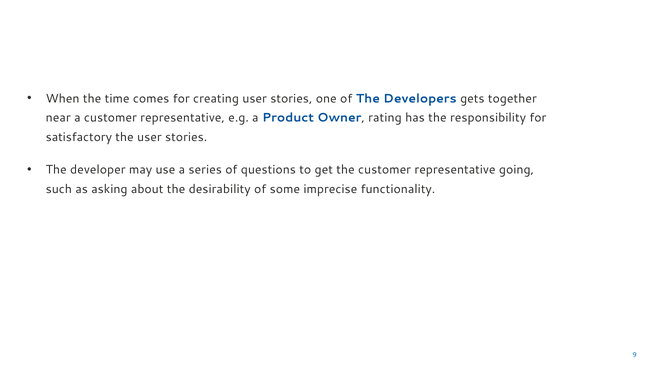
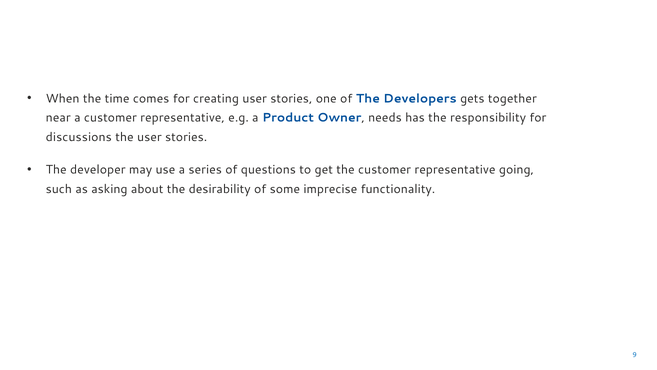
rating: rating -> needs (385, 118)
satisfactory: satisfactory -> discussions (79, 137)
